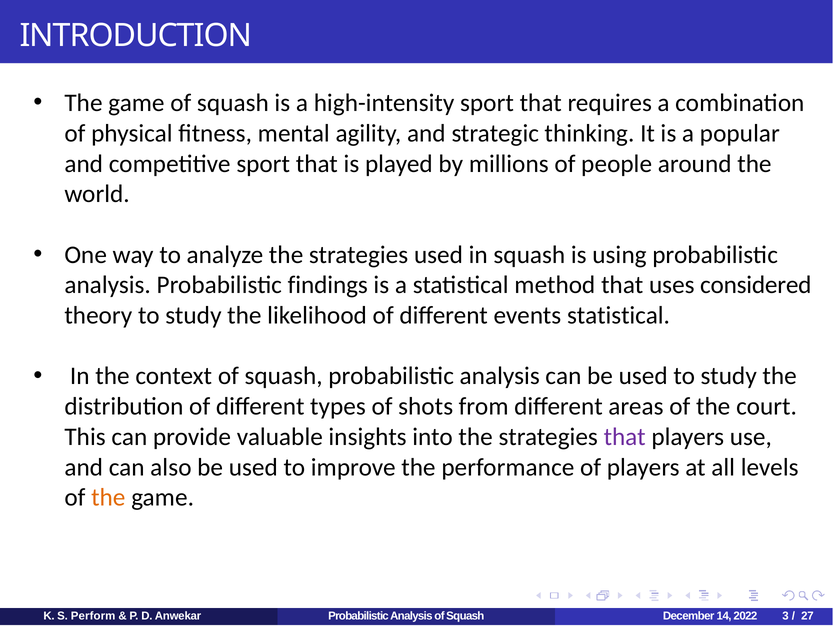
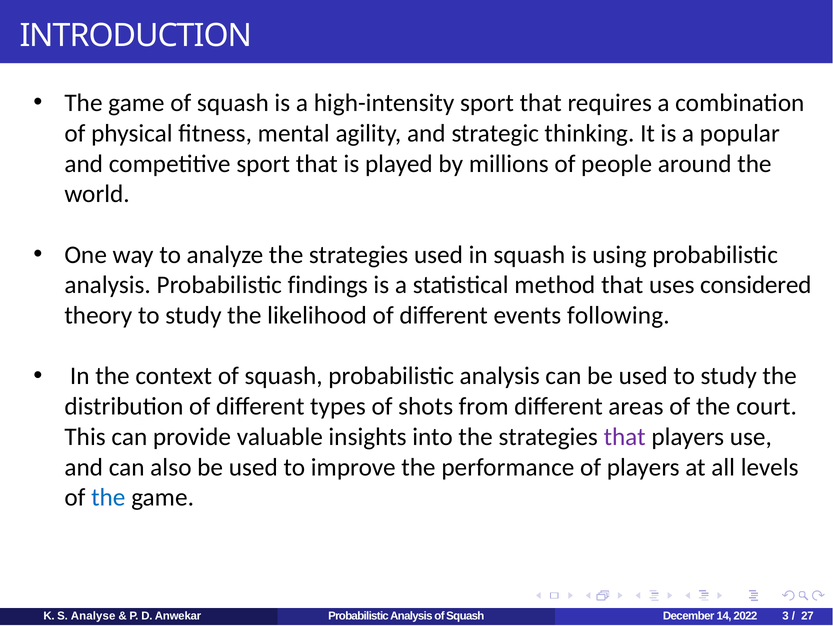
events statistical: statistical -> following (618, 315)
the colour: orange -> blue (108, 497)
Perform: Perform -> Analyse (93, 615)
